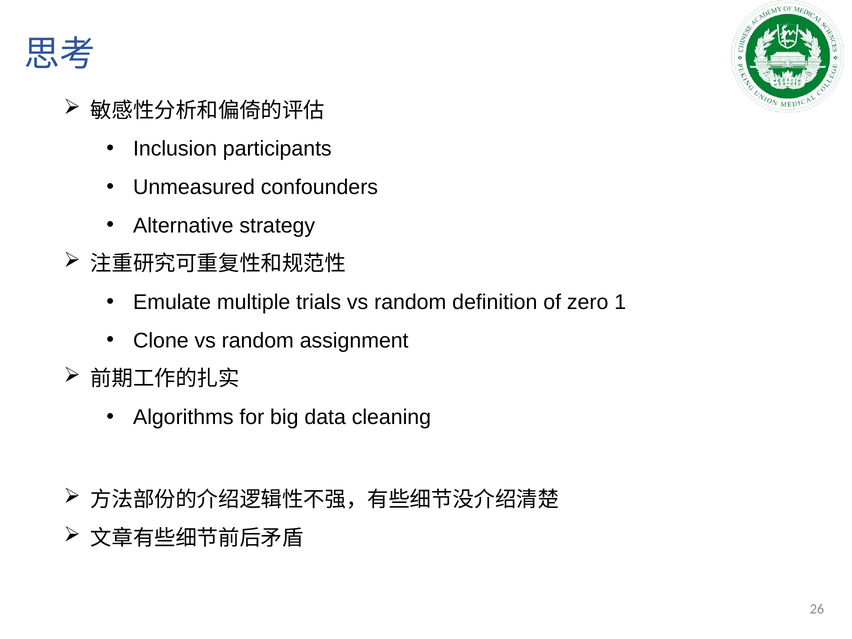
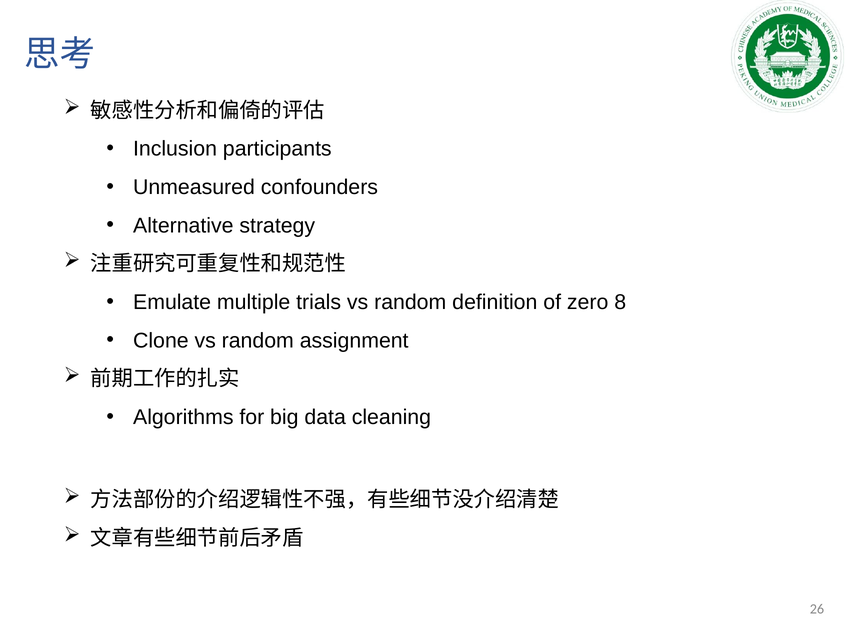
1: 1 -> 8 (620, 302)
